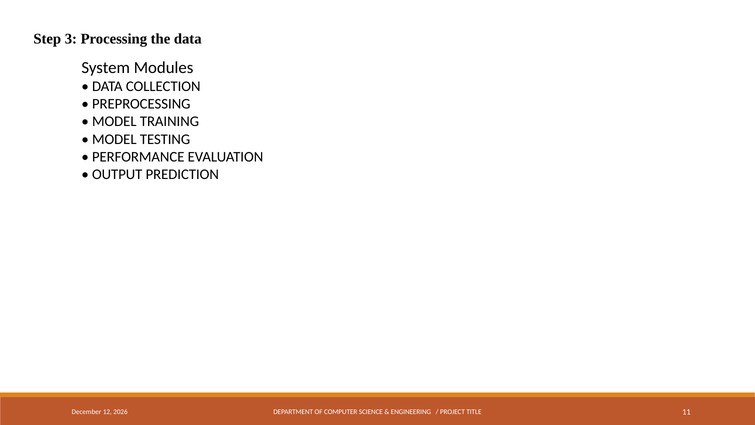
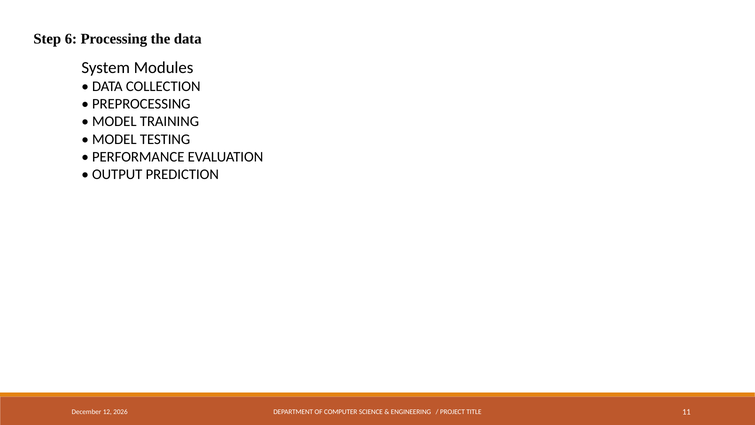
3: 3 -> 6 (71, 39)
